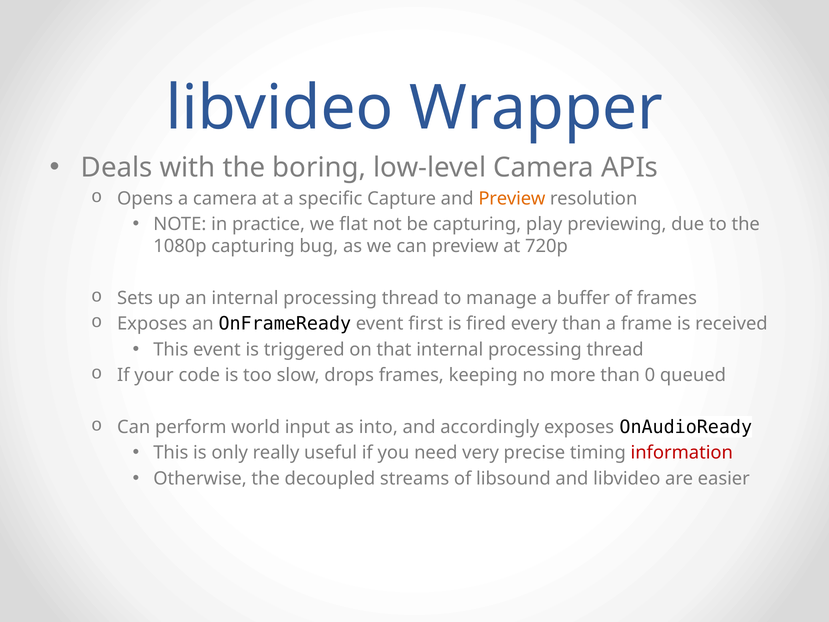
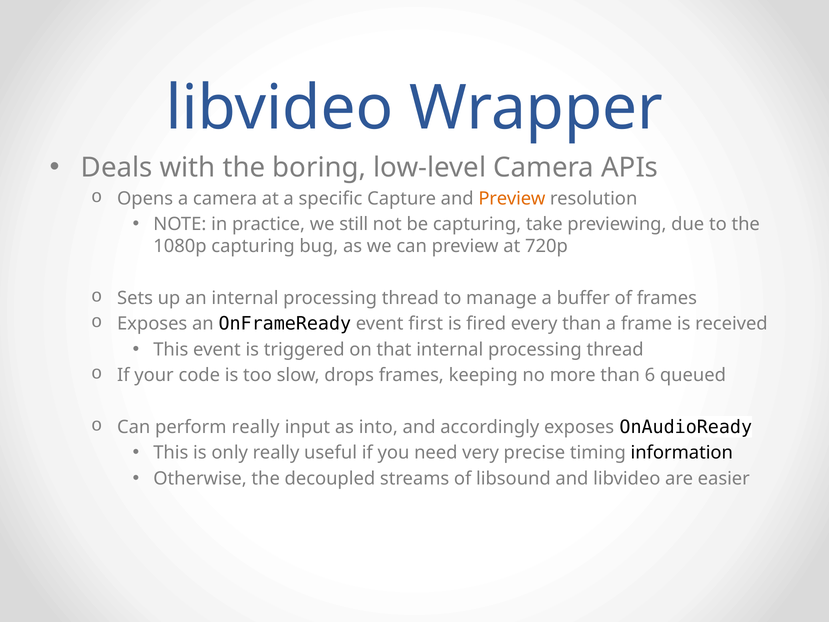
flat: flat -> still (354, 224)
play: play -> take (544, 224)
0: 0 -> 6 (650, 375)
perform world: world -> really (256, 427)
information colour: red -> black (682, 453)
